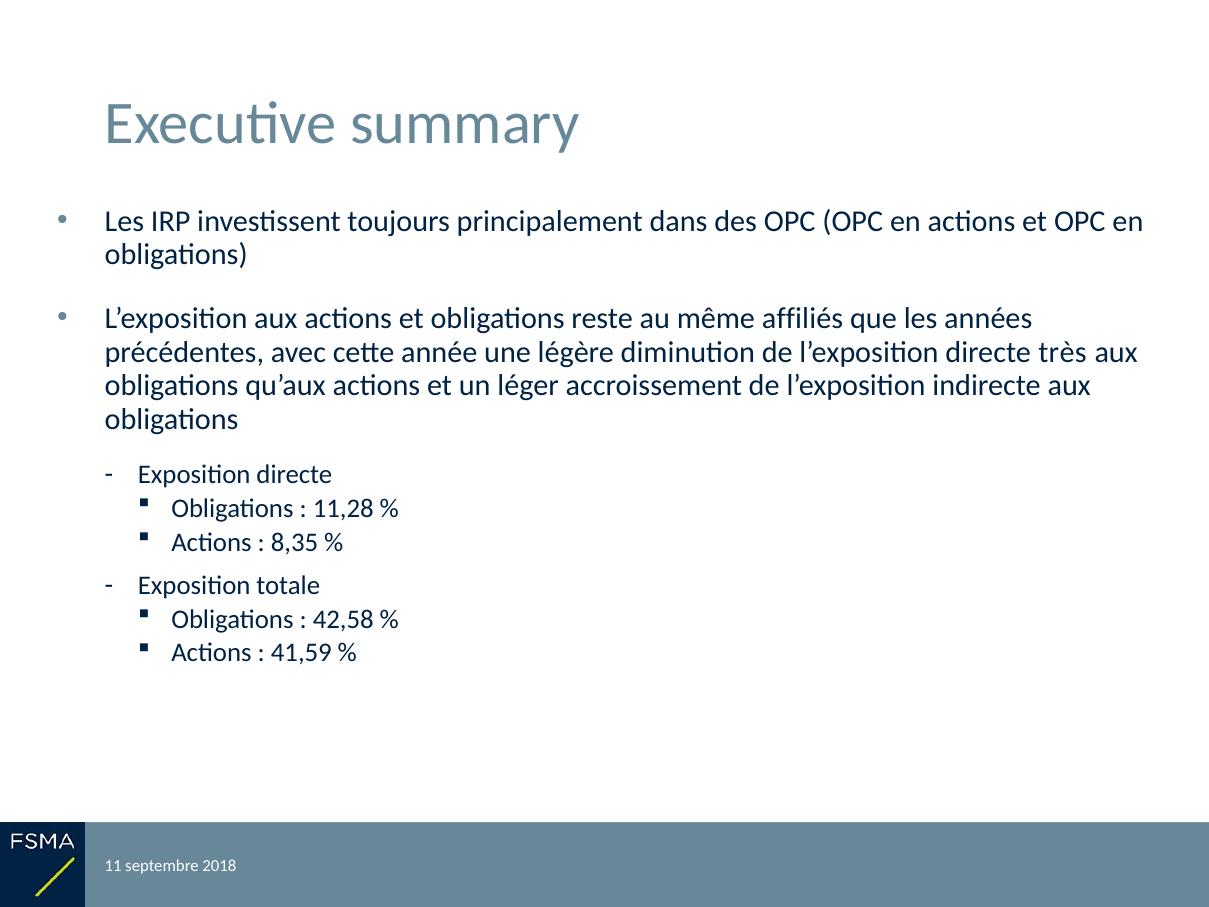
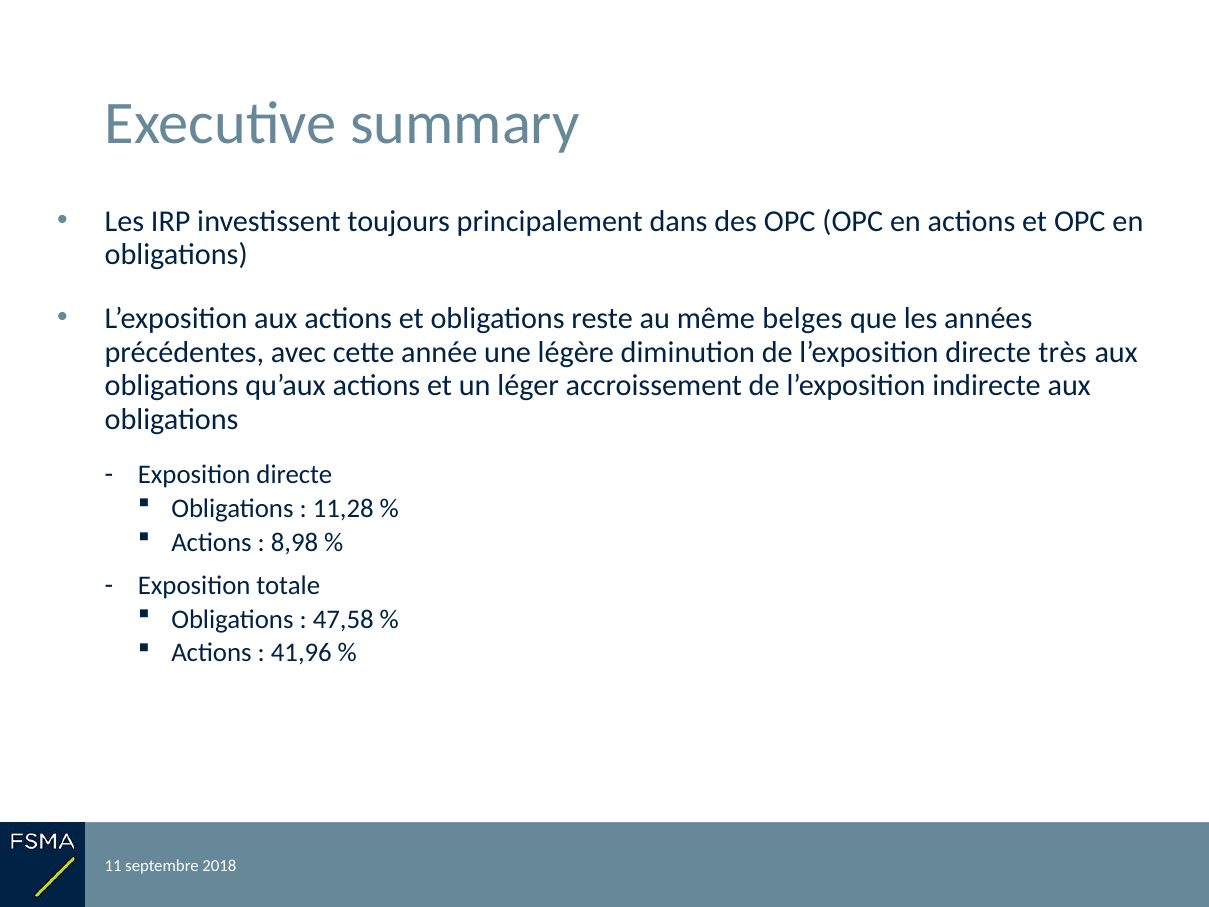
affiliés: affiliés -> belges (803, 318)
8,35: 8,35 -> 8,98 (295, 542)
42,58: 42,58 -> 47,58 (343, 619)
41,59: 41,59 -> 41,96 (301, 653)
